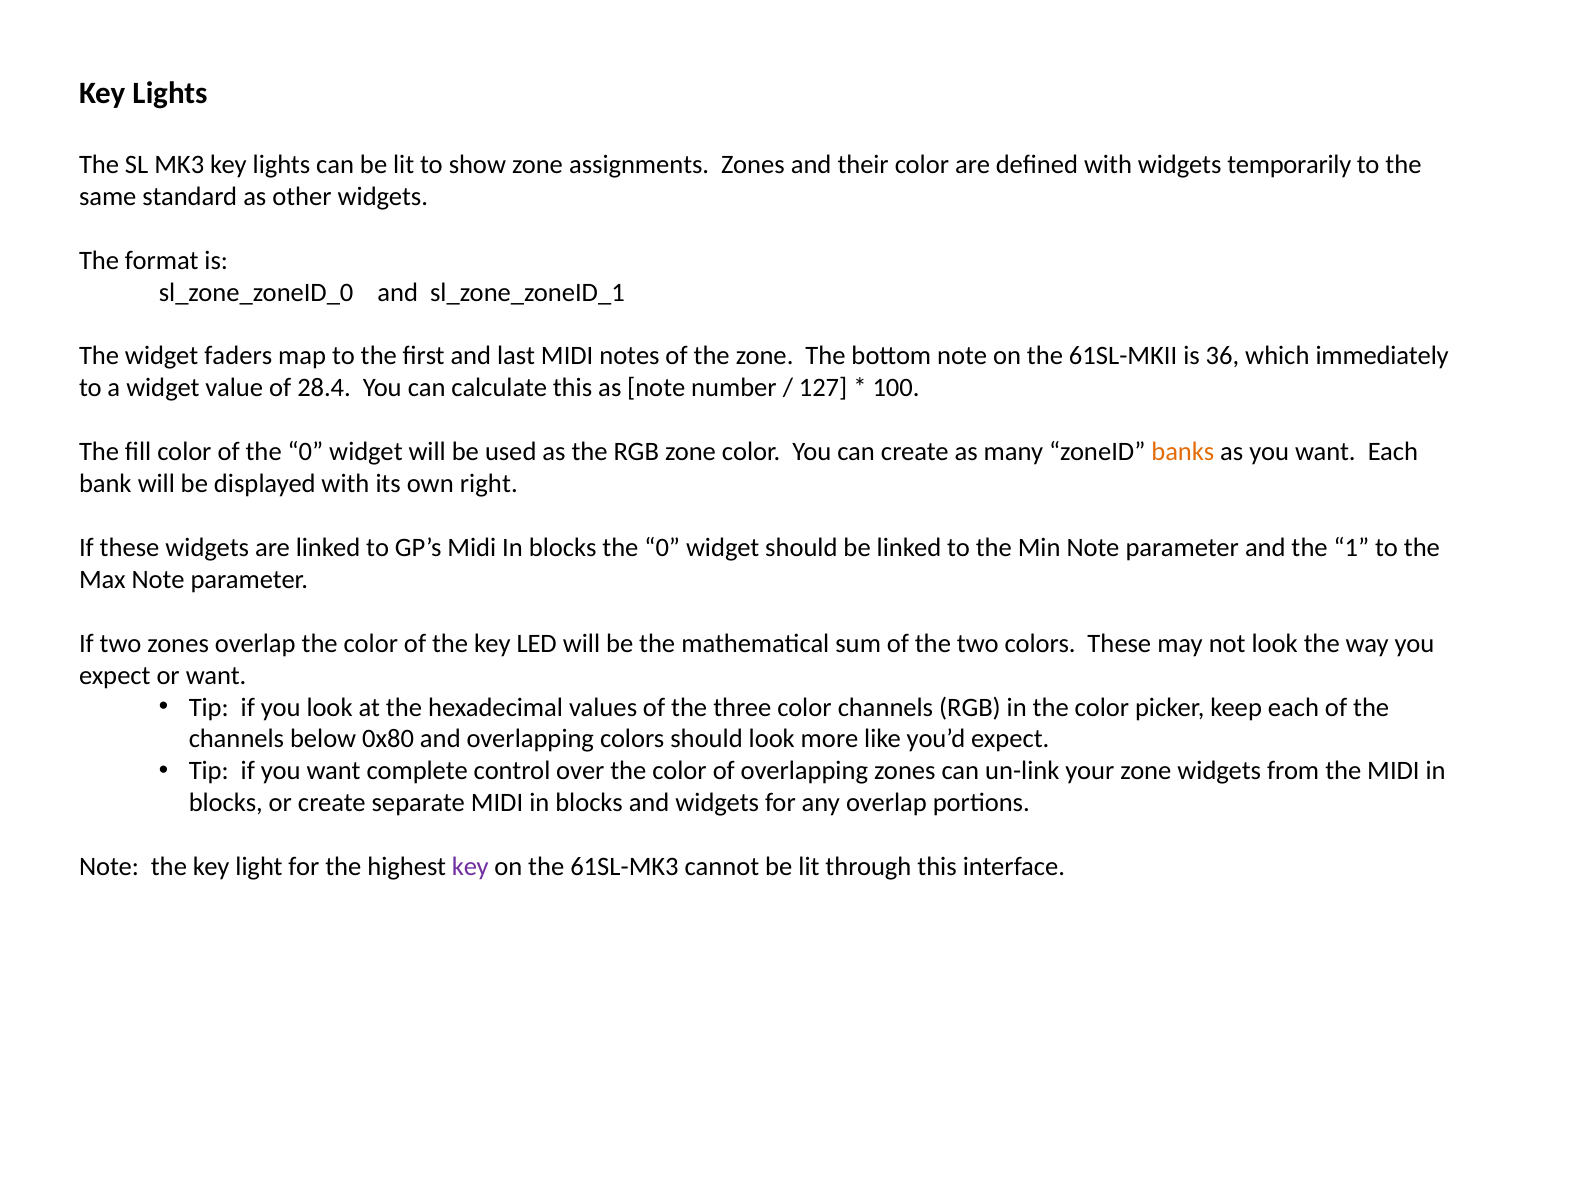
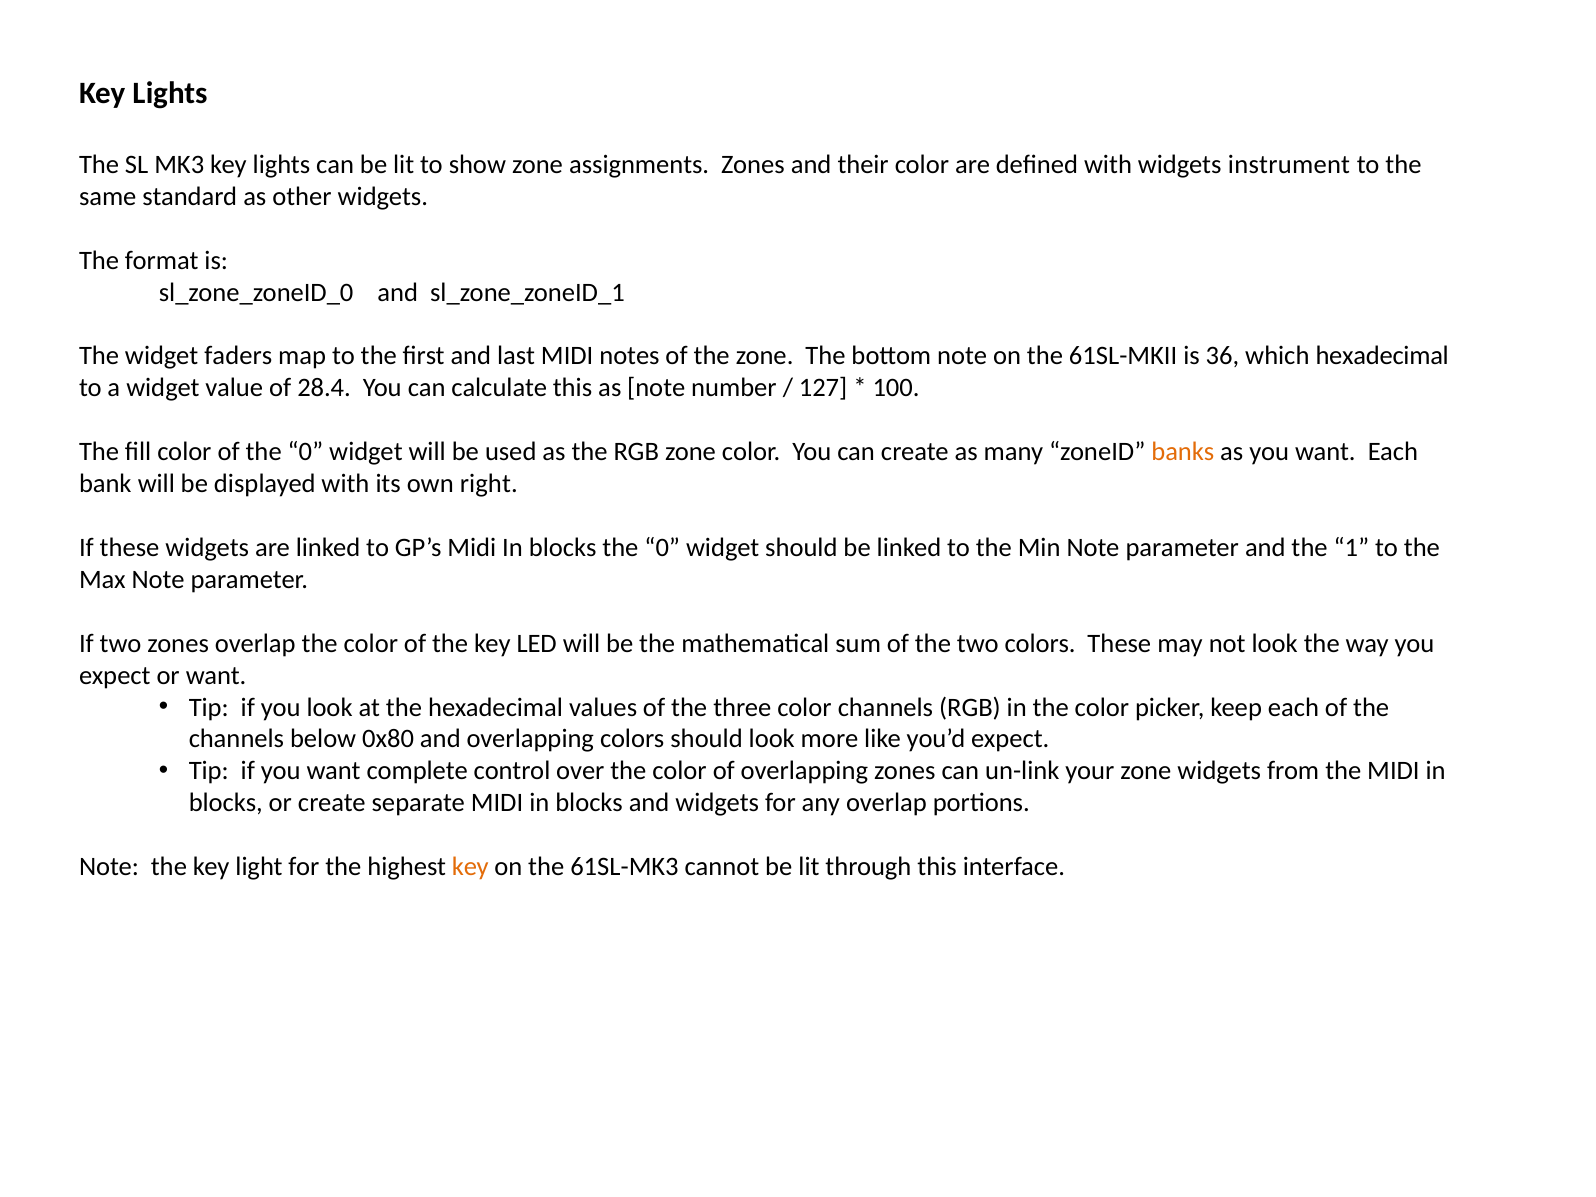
temporarily: temporarily -> instrument (1289, 165)
which immediately: immediately -> hexadecimal (1382, 356)
key colour: purple -> orange (470, 867)
